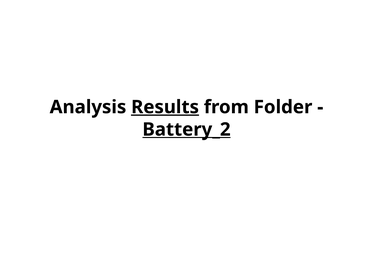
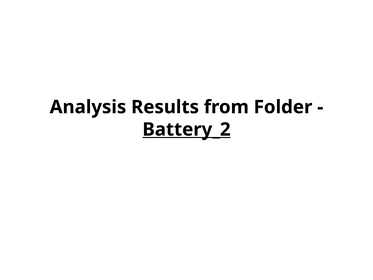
Results underline: present -> none (165, 107)
